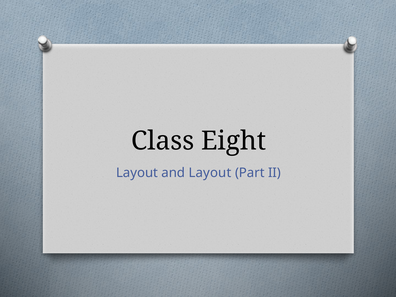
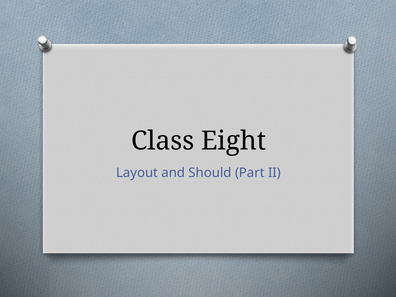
and Layout: Layout -> Should (210, 173)
